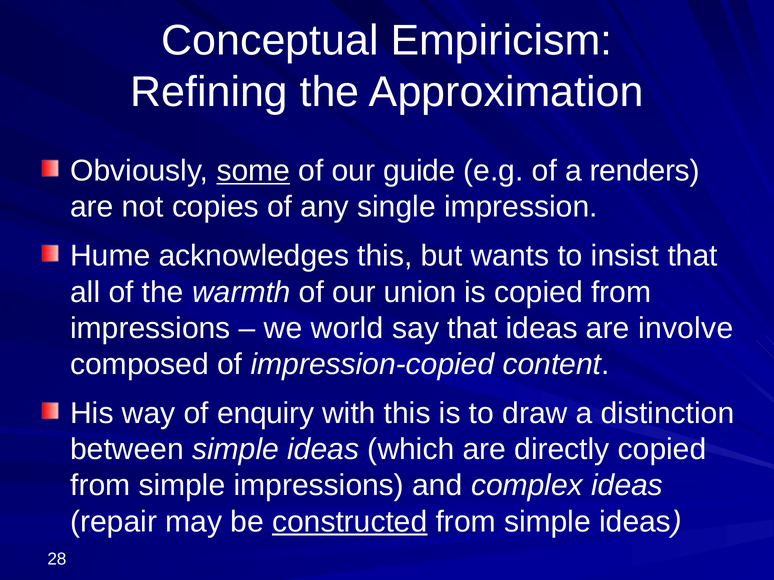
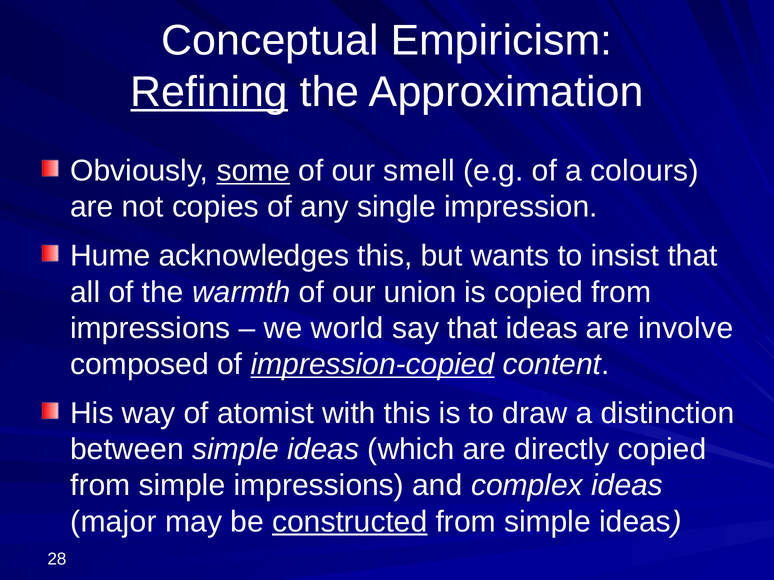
Refining underline: none -> present (209, 92)
guide: guide -> smell (419, 171)
renders: renders -> colours (644, 171)
impression-copied underline: none -> present (372, 365)
enquiry: enquiry -> atomist (265, 414)
repair: repair -> major (114, 522)
